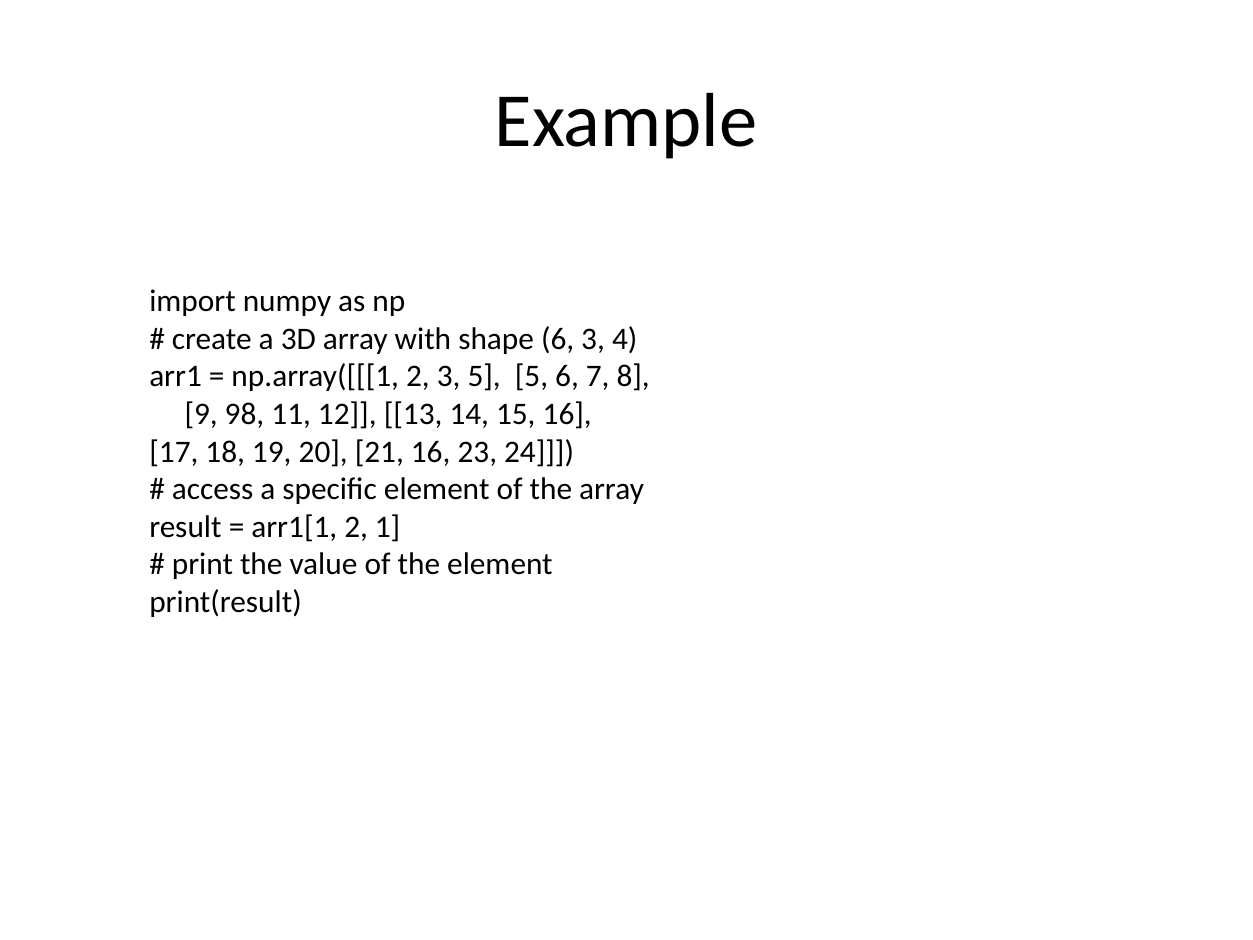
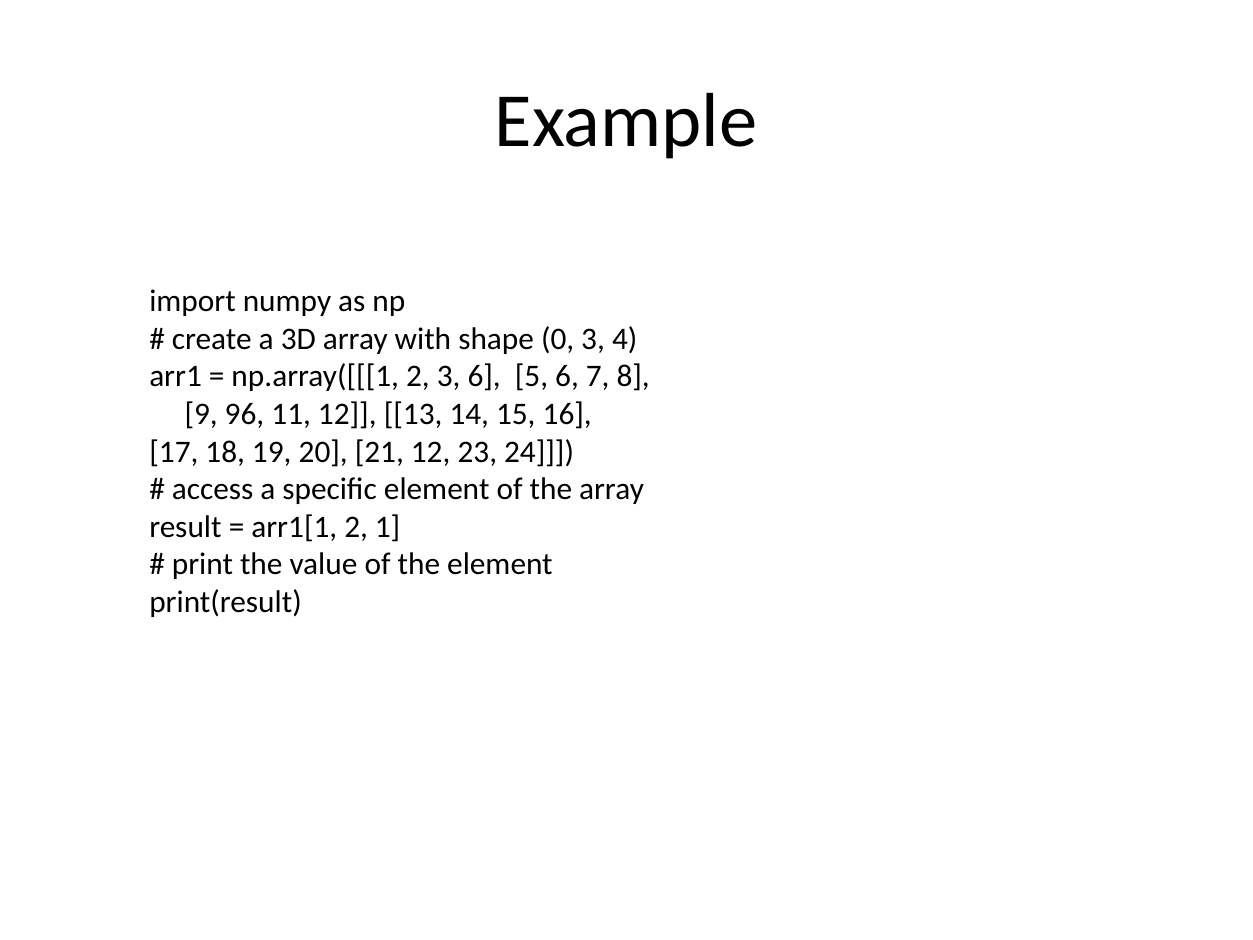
shape 6: 6 -> 0 (558, 339)
3 5: 5 -> 6 (484, 376)
98: 98 -> 96 (244, 414)
21 16: 16 -> 12 (431, 452)
